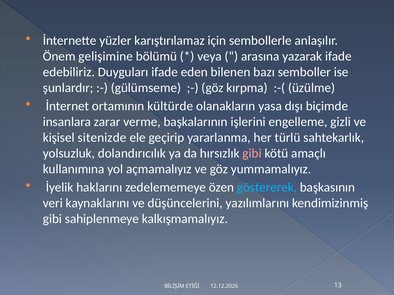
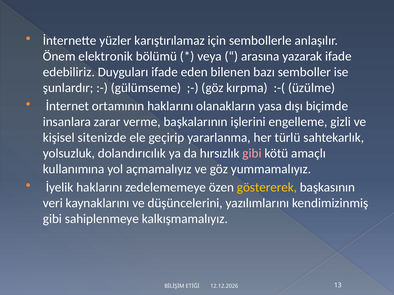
gelişimine: gelişimine -> elektronik (106, 56)
ortamının kültürde: kültürde -> haklarını (170, 106)
göstererek colour: light blue -> yellow (267, 188)
